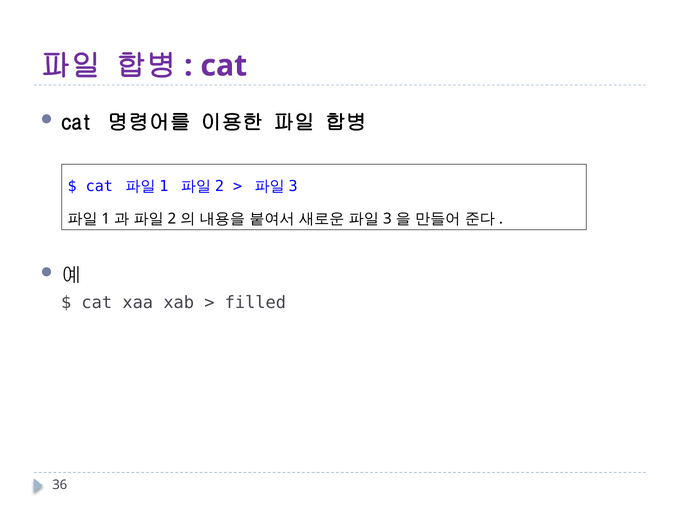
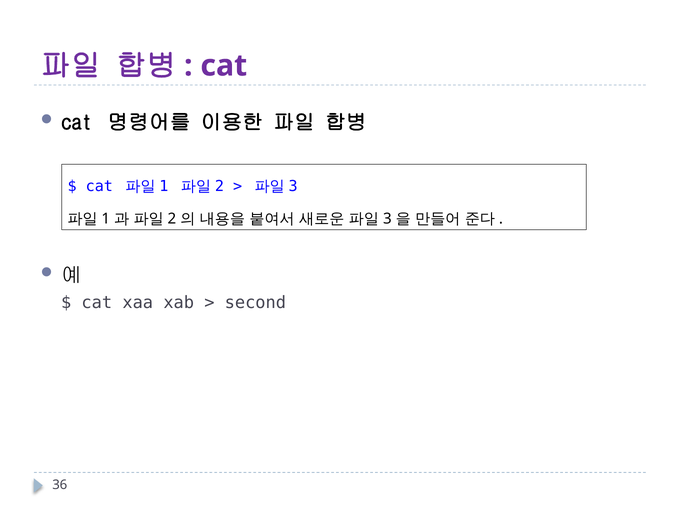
filled: filled -> second (255, 302)
